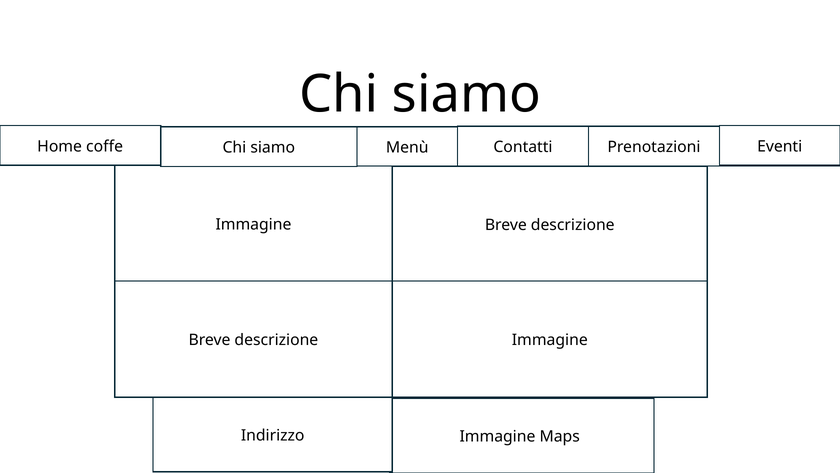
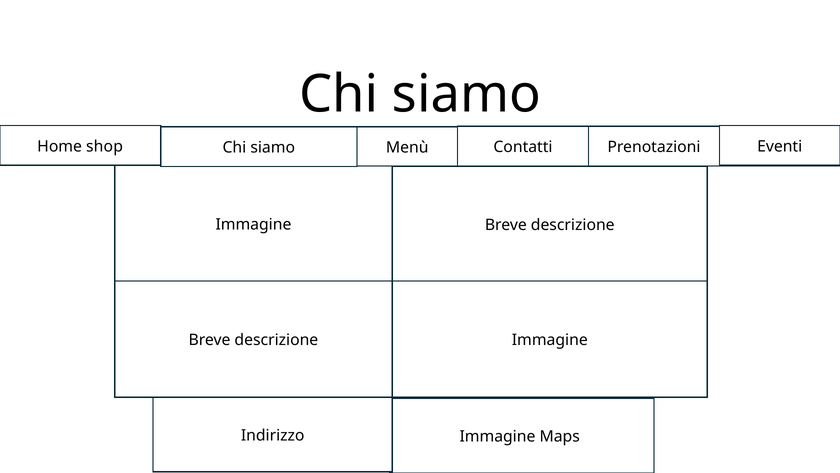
coffe: coffe -> shop (104, 146)
